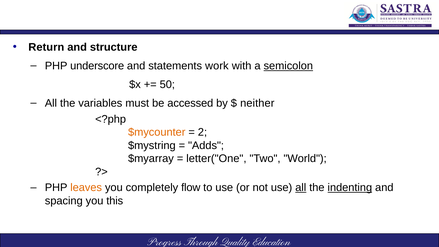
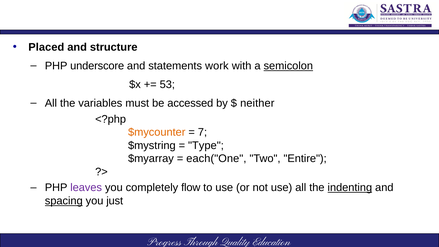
Return: Return -> Placed (46, 47)
50: 50 -> 53 (167, 84)
2: 2 -> 7 (202, 132)
Adds: Adds -> Type (206, 145)
letter("One: letter("One -> each("One (216, 159)
World: World -> Entire (305, 159)
leaves colour: orange -> purple (86, 188)
all underline: present -> none (301, 188)
spacing underline: none -> present (64, 201)
this: this -> just (115, 201)
